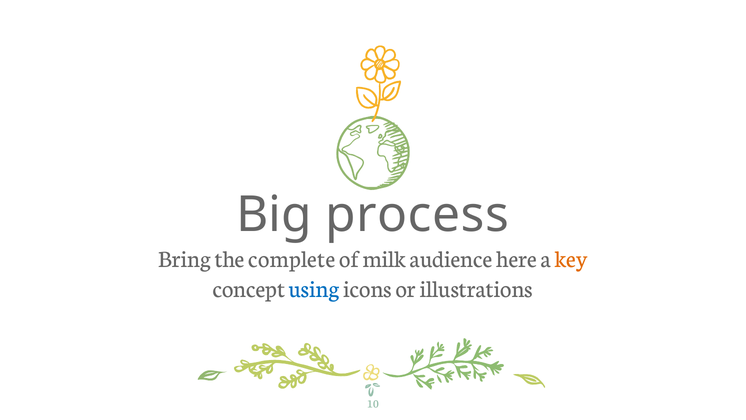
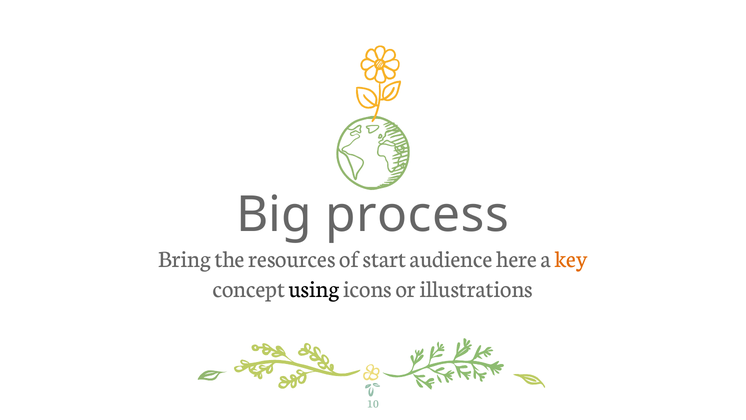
complete: complete -> resources (292, 259)
milk: milk -> start (384, 259)
using colour: blue -> black (314, 289)
